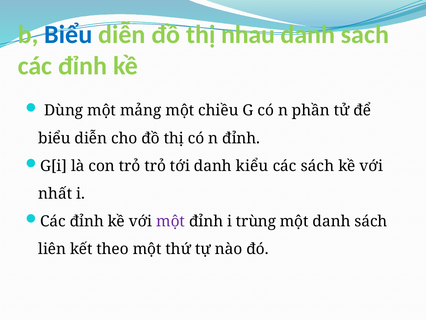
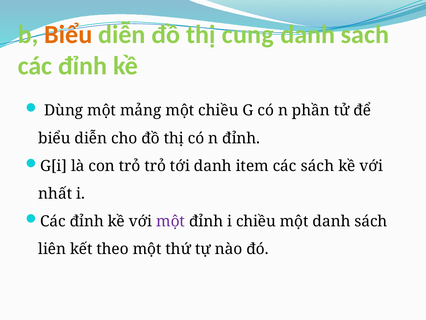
Biểu colour: blue -> orange (68, 35)
nhau: nhau -> cung (248, 35)
kiểu: kiểu -> item (252, 166)
i trùng: trùng -> chiều (256, 221)
